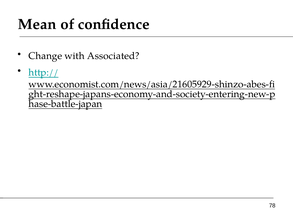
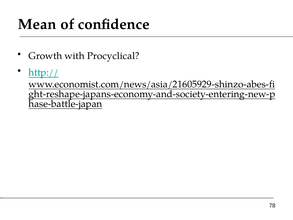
Change: Change -> Growth (45, 56)
Associated: Associated -> Procyclical (113, 56)
